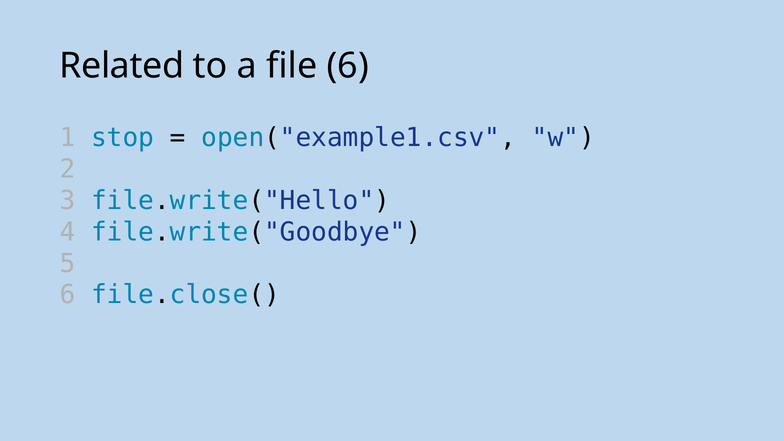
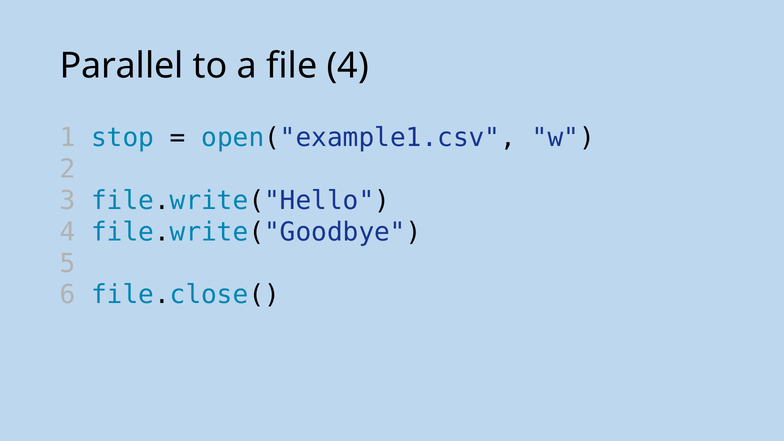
Related: Related -> Parallel (122, 66)
file 6: 6 -> 4 (348, 66)
